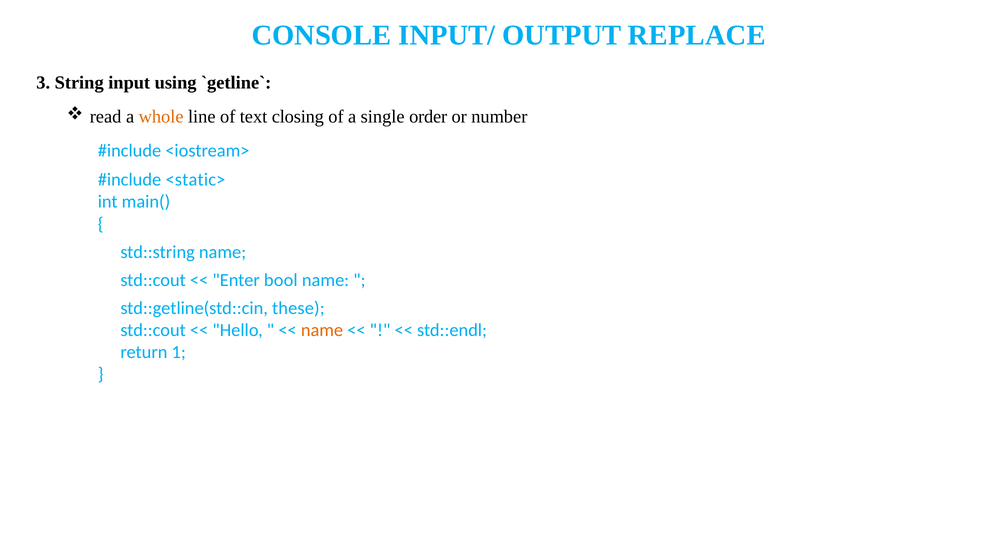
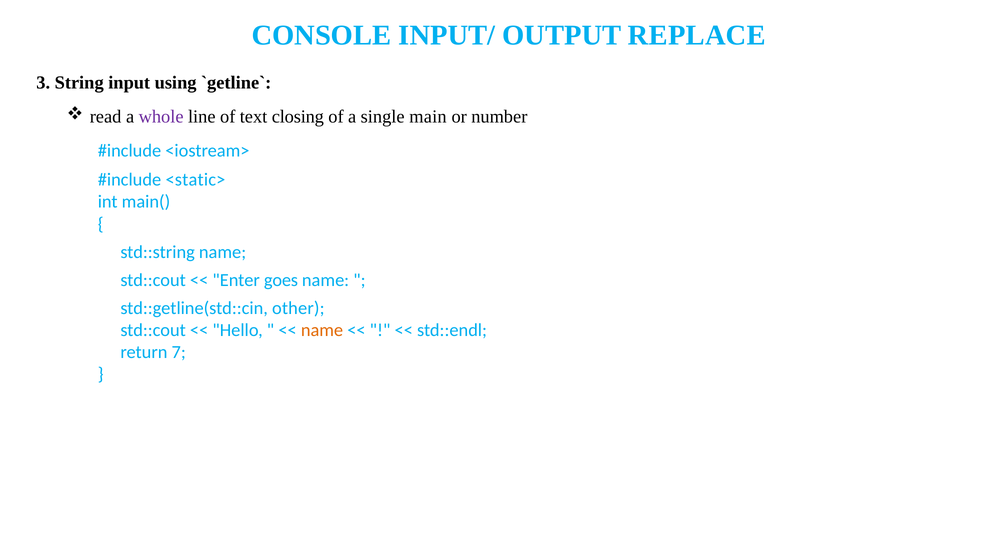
whole colour: orange -> purple (161, 117)
order: order -> main (428, 117)
bool: bool -> goes (281, 280)
these: these -> other (298, 308)
1: 1 -> 7 (179, 352)
